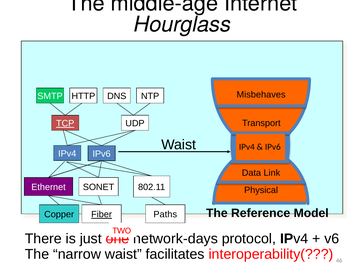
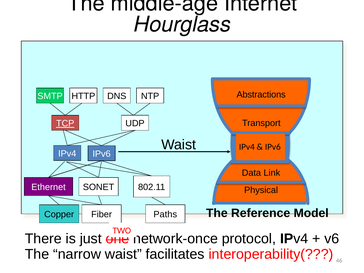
Misbehaves: Misbehaves -> Abstractions (261, 95)
Fiber underline: present -> none (102, 214)
network-days: network-days -> network-once (176, 239)
